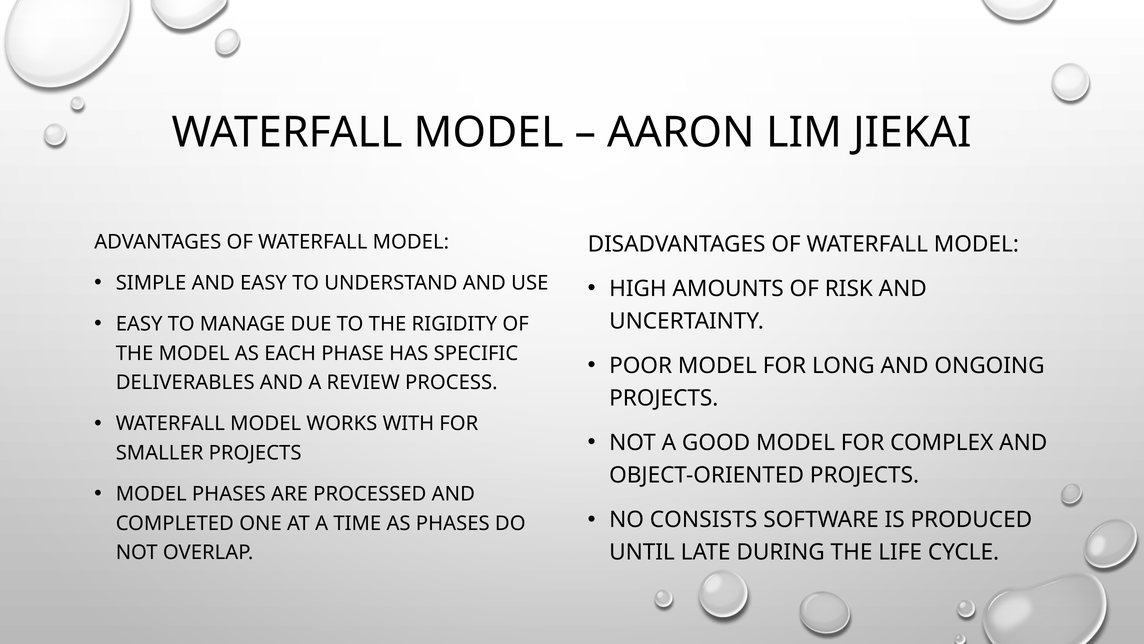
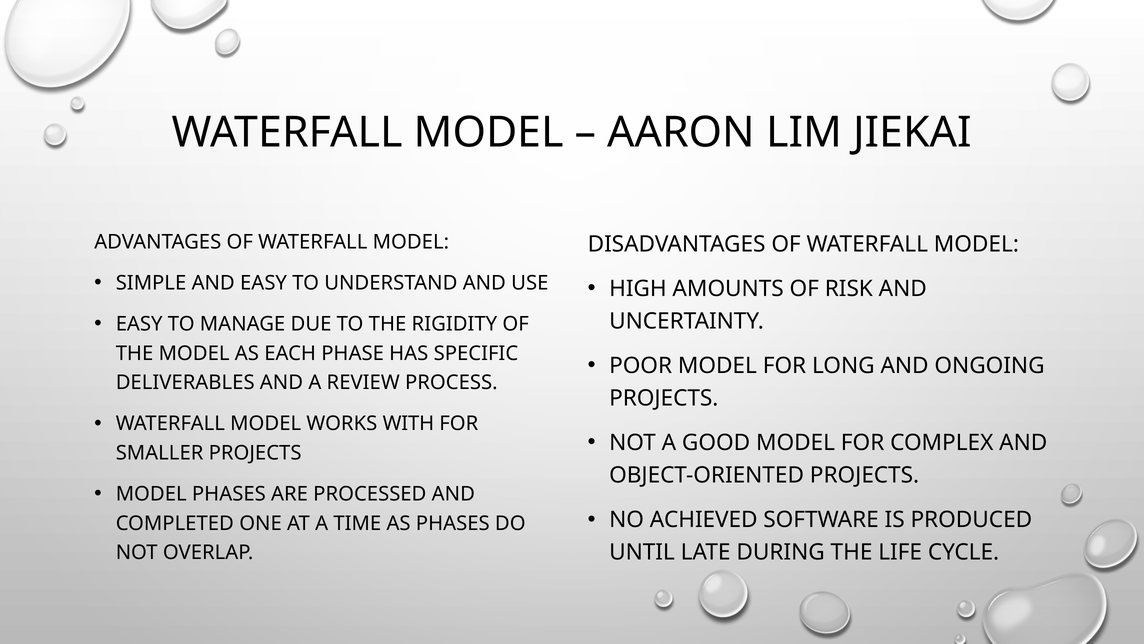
CONSISTS: CONSISTS -> ACHIEVED (704, 519)
